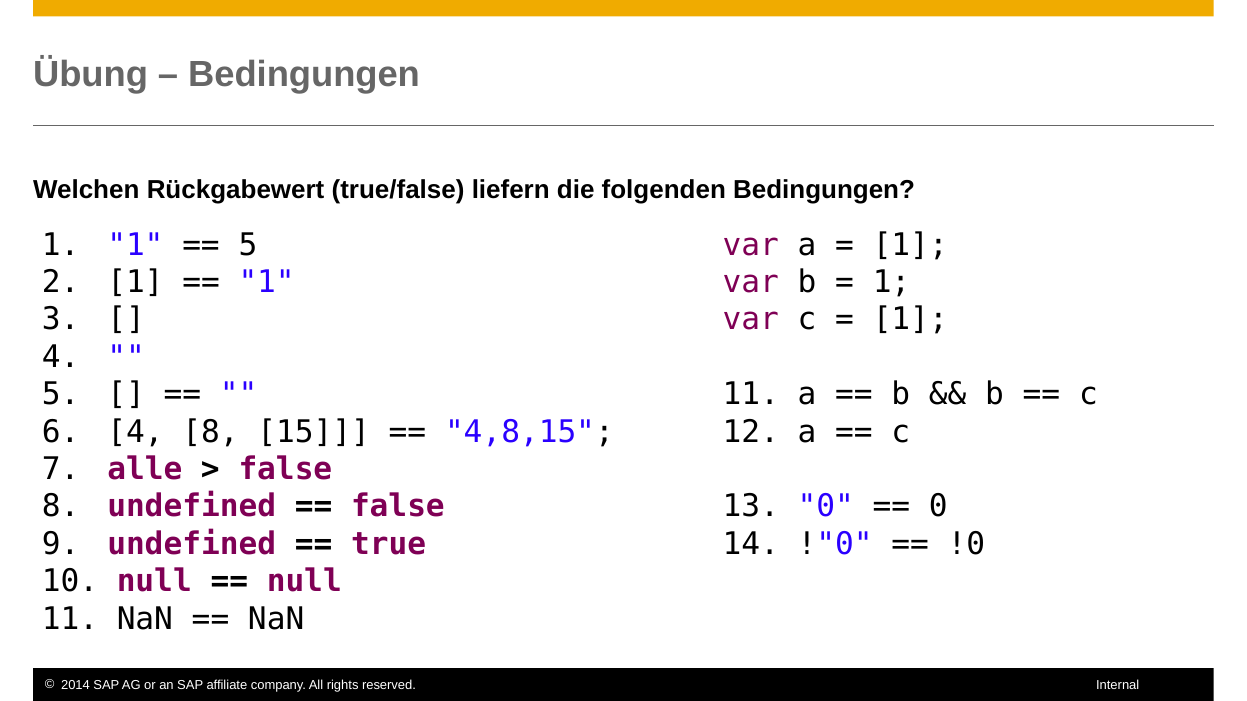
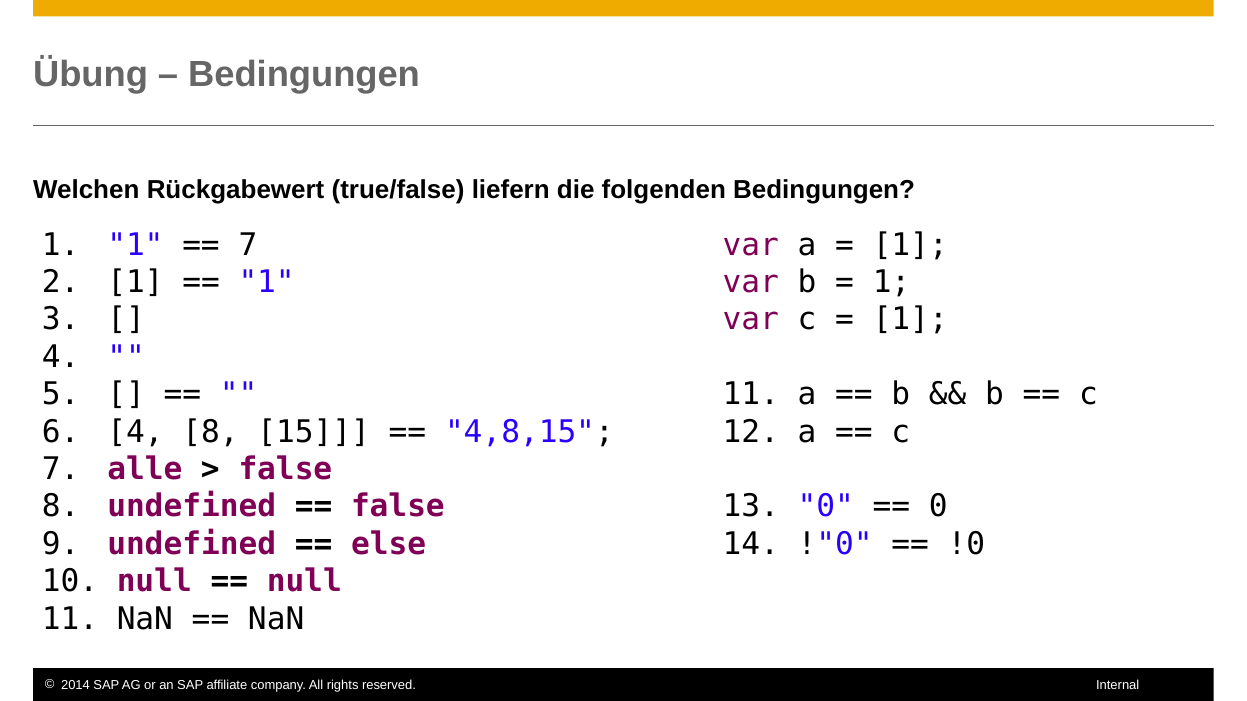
5: 5 -> 7 (248, 245)
true: true -> else (389, 544)
